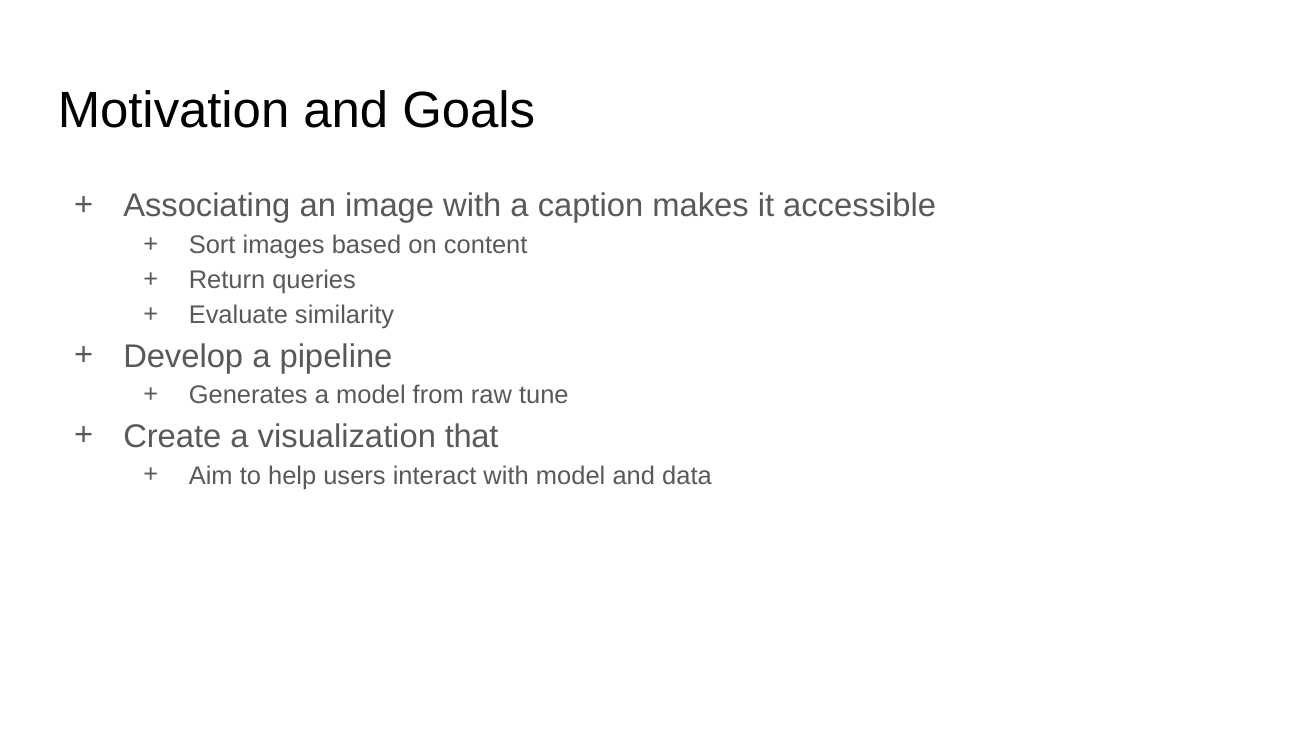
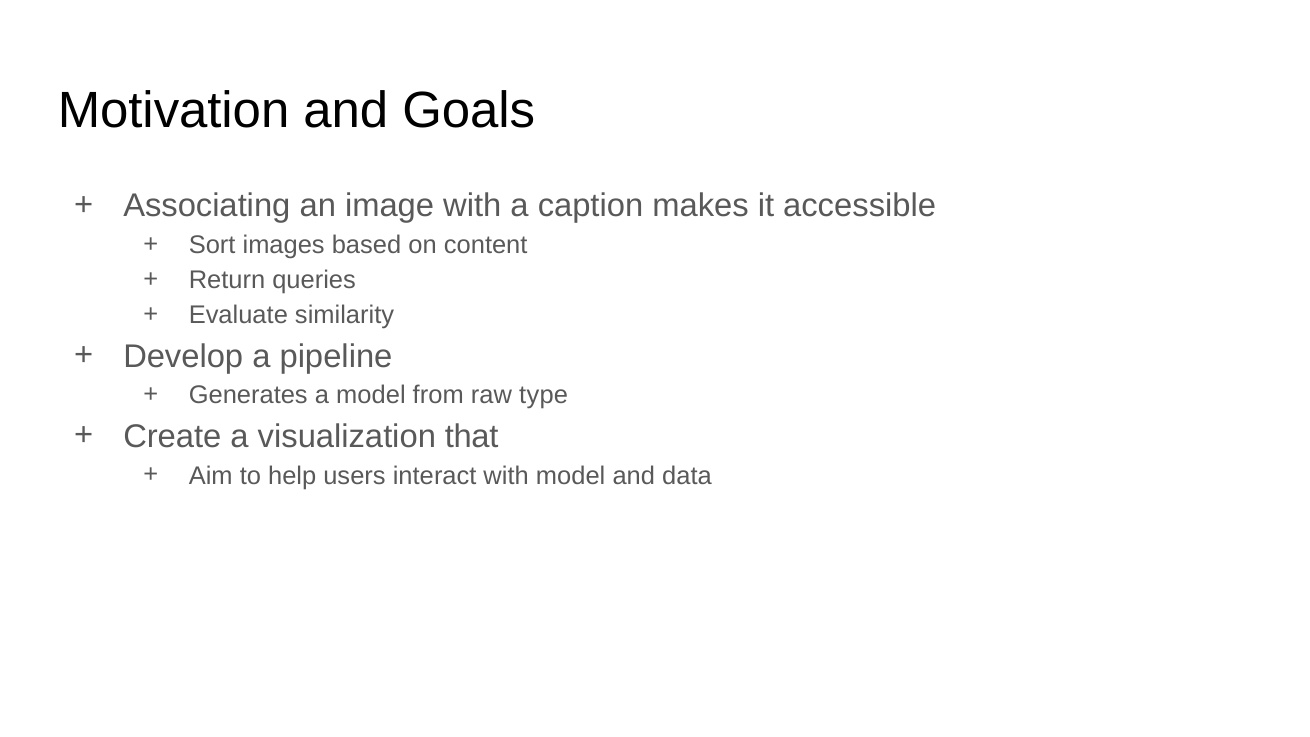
tune: tune -> type (544, 396)
